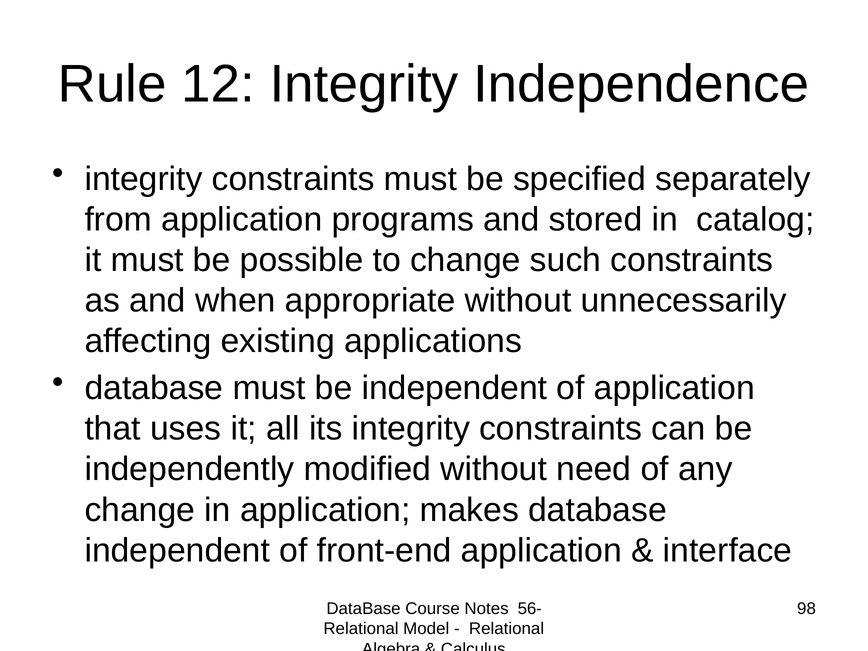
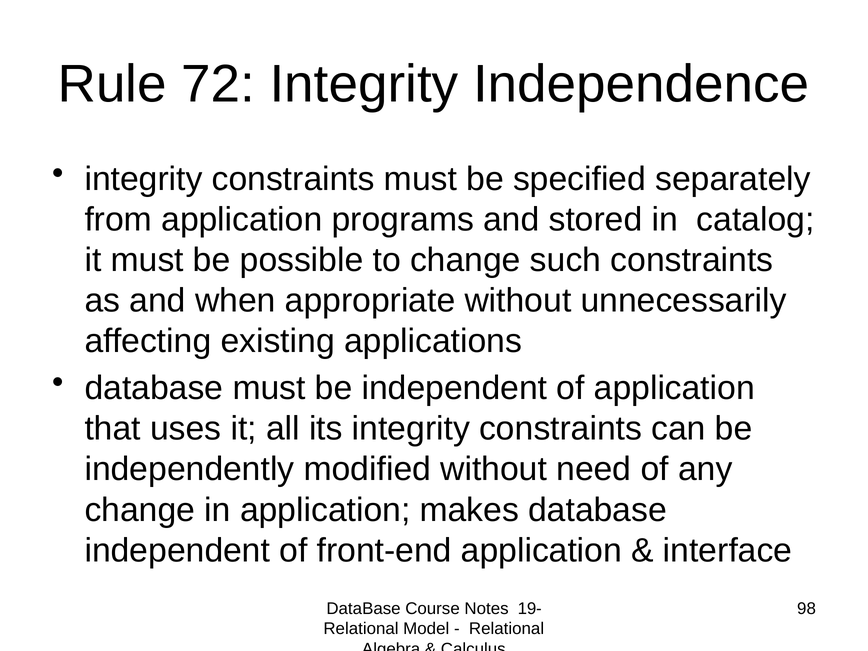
12: 12 -> 72 (218, 84)
56-: 56- -> 19- (530, 608)
